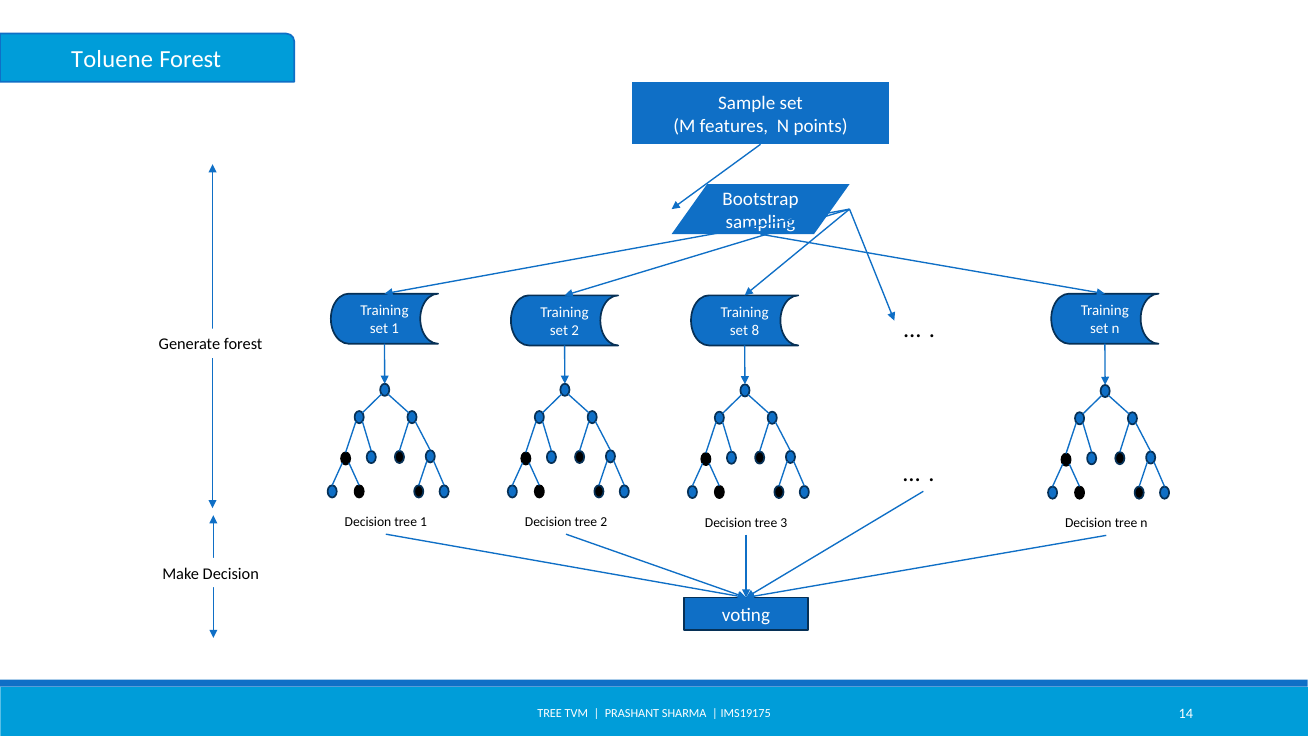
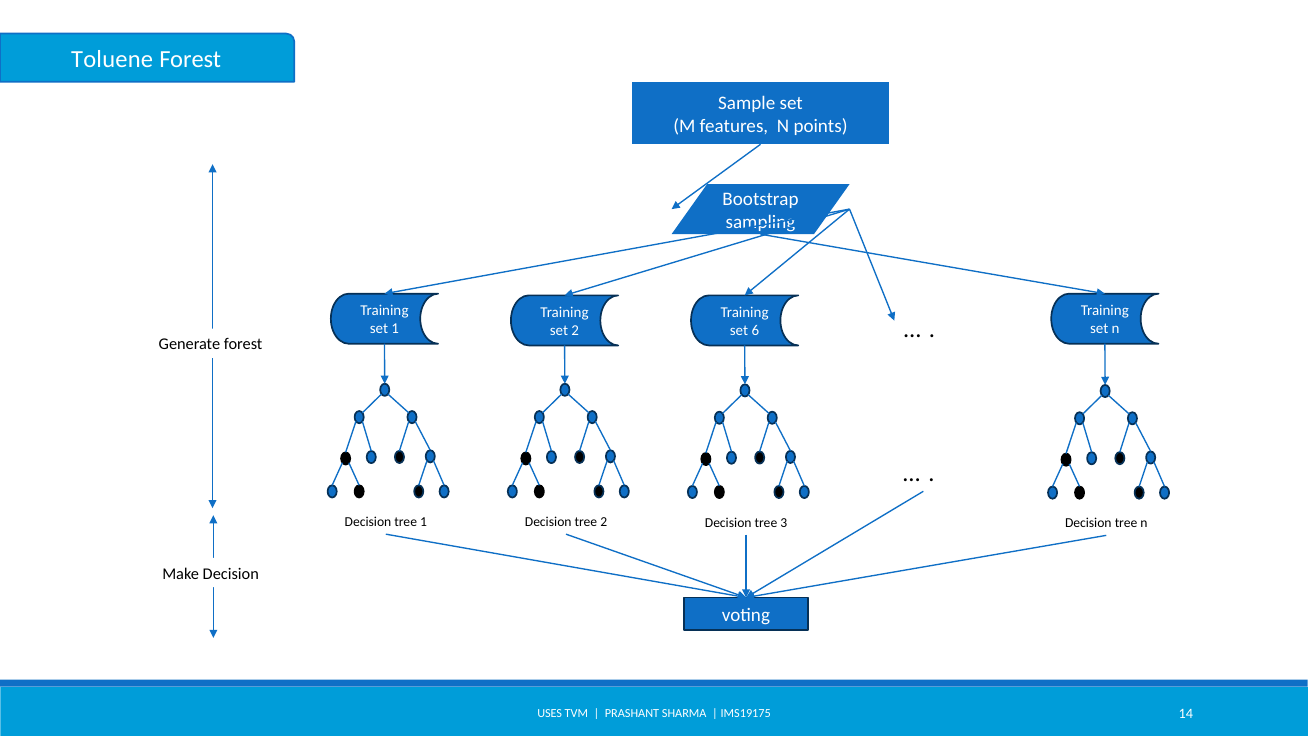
8: 8 -> 6 (755, 330)
TREE: TREE -> USES (550, 713)
